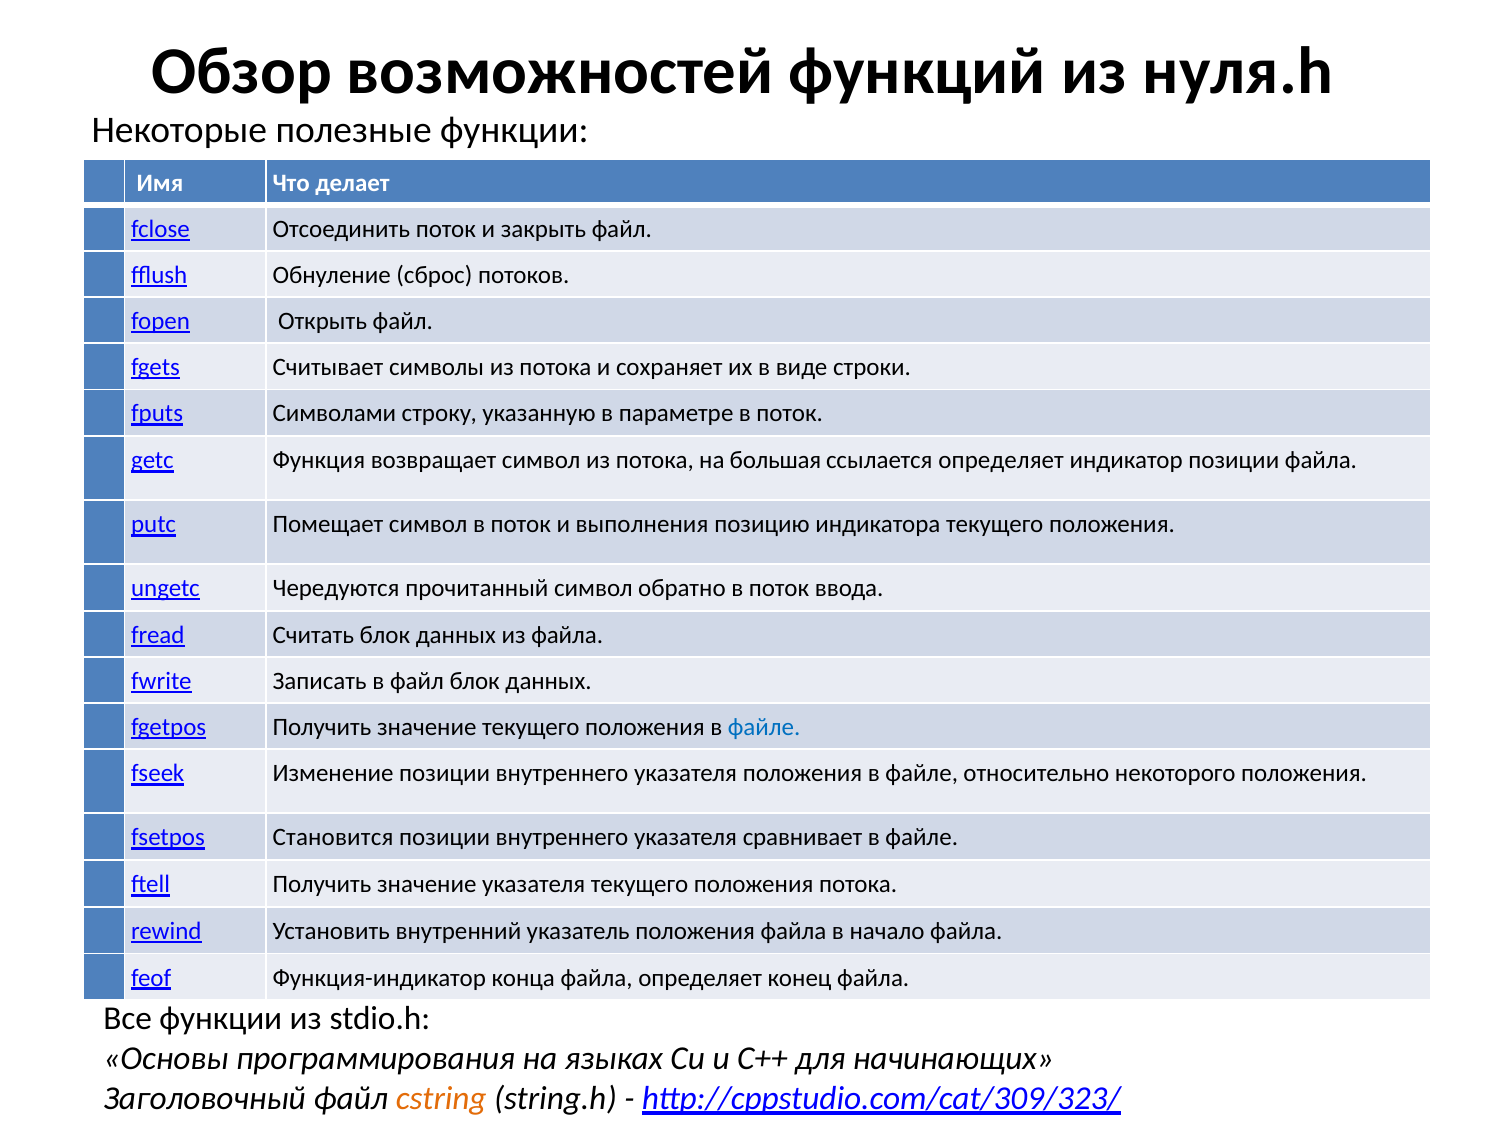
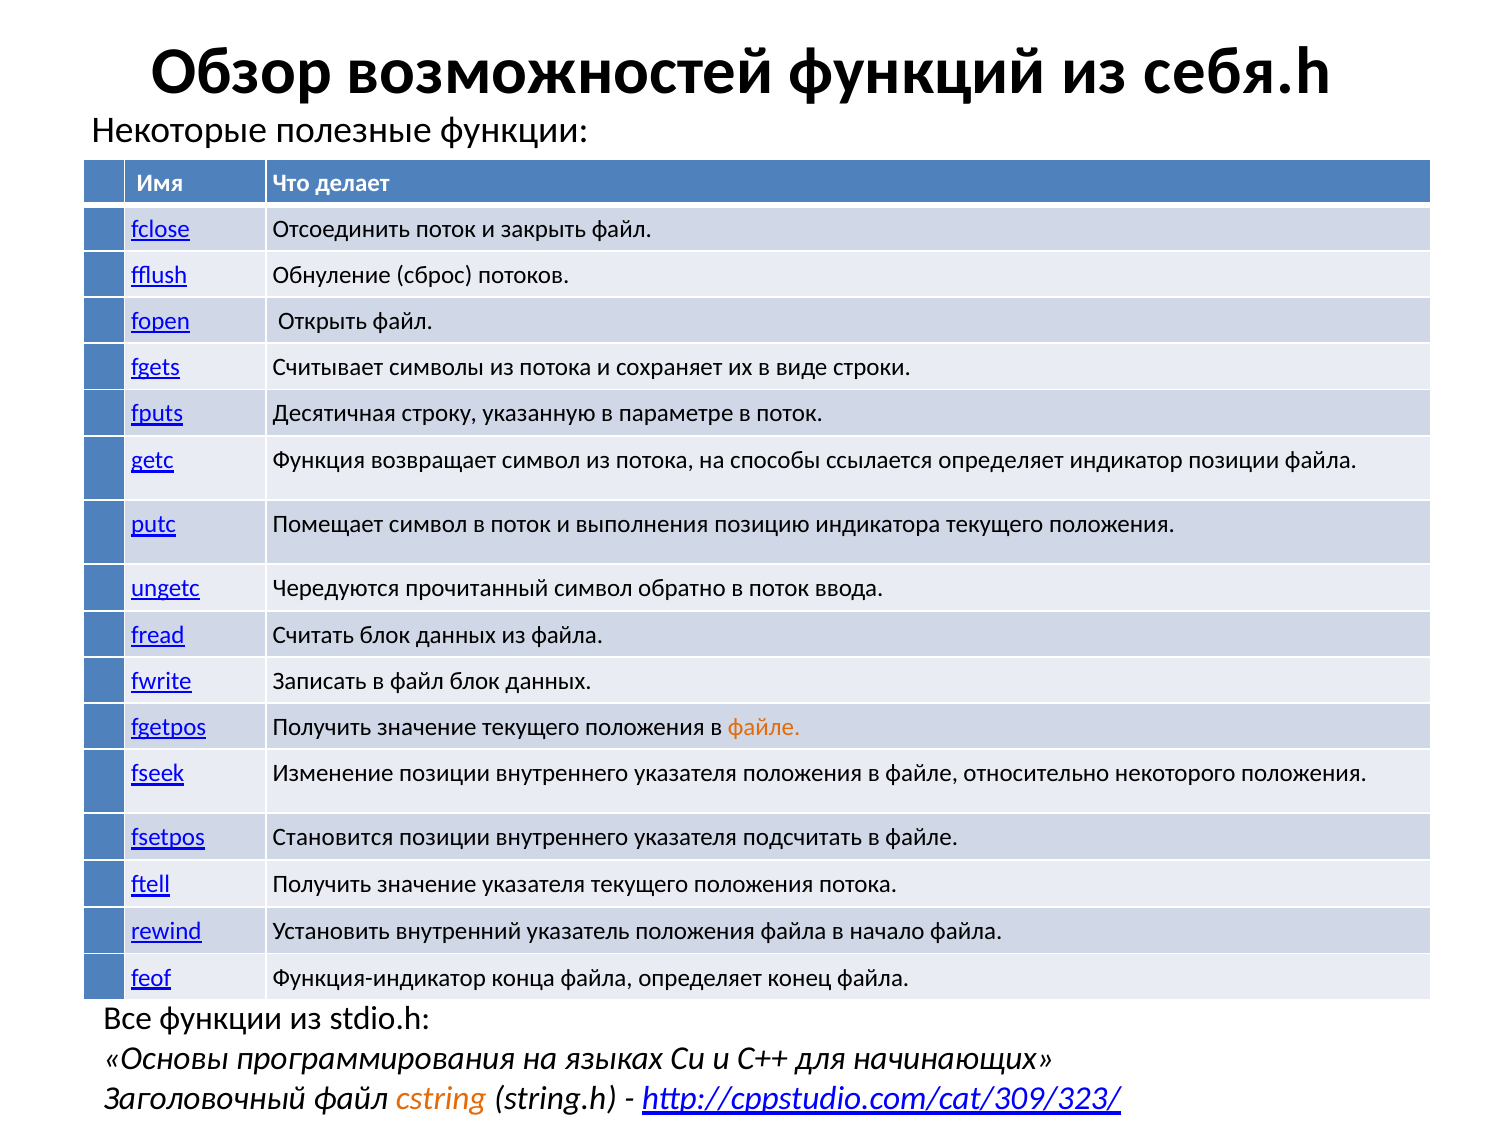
нуля.h: нуля.h -> себя.h (1238, 71)
Символами: Символами -> Десятичная (334, 414)
большая: большая -> способы (775, 460)
файле colour: blue -> orange (764, 727)
сравнивает: сравнивает -> подсчитать (802, 837)
